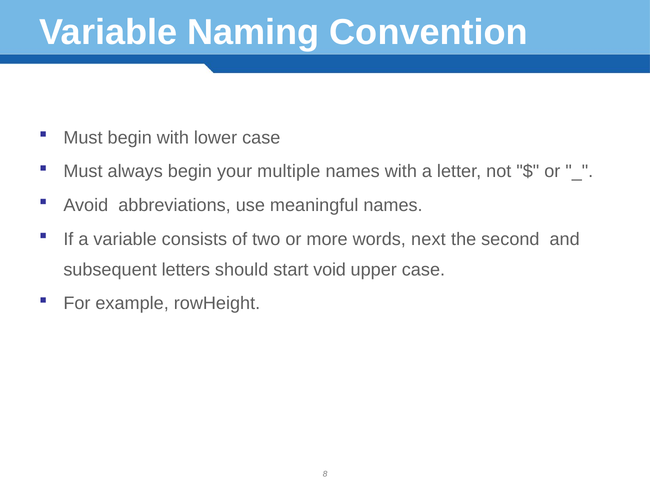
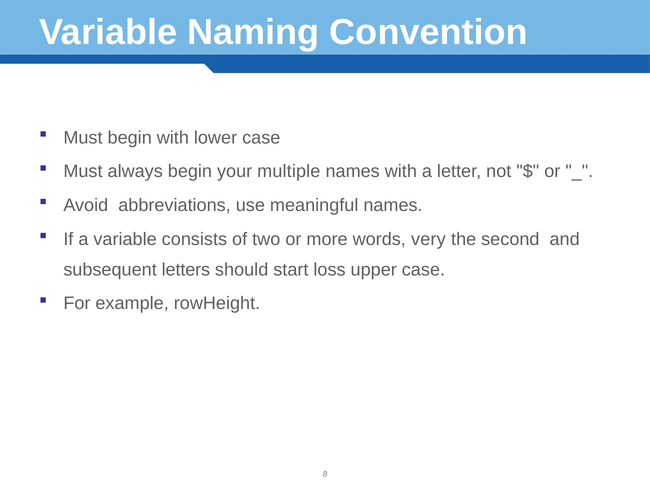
next: next -> very (428, 240)
void: void -> loss (330, 270)
